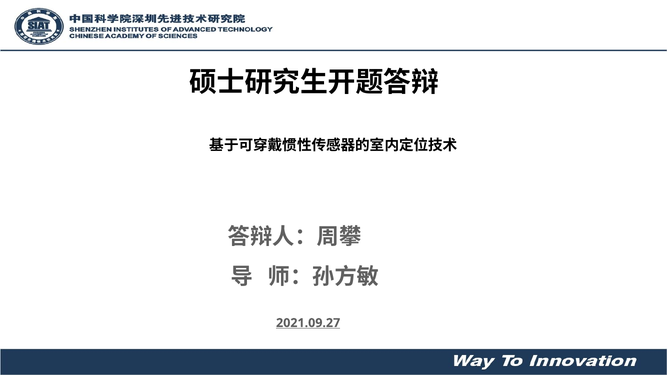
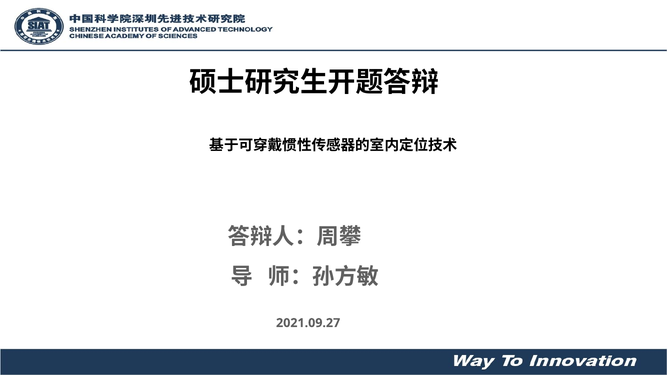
2021.09.27 underline: present -> none (308, 323)
